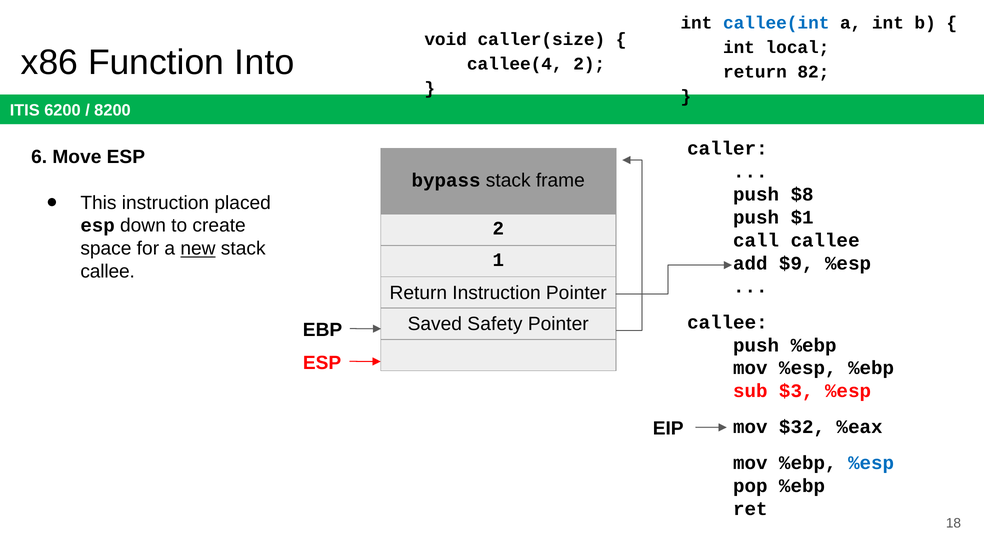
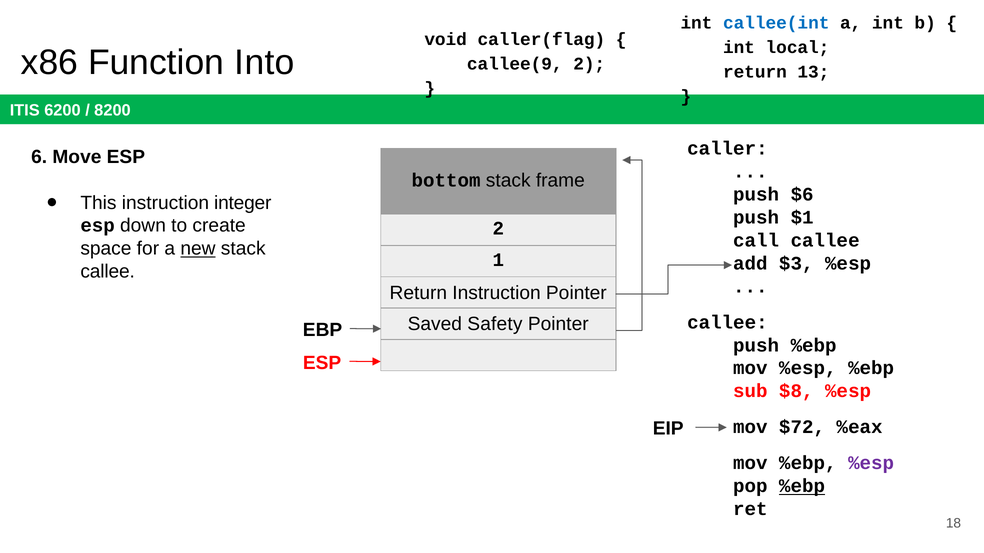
caller(size: caller(size -> caller(flag (541, 39)
callee(4: callee(4 -> callee(9 (515, 64)
82: 82 -> 13 (813, 72)
bypass: bypass -> bottom (446, 181)
$8: $8 -> $6 (802, 195)
placed: placed -> integer (243, 203)
$9: $9 -> $3 (796, 264)
$3: $3 -> $8 (796, 391)
$32: $32 -> $72 (802, 428)
%esp colour: blue -> purple (871, 464)
%ebp underline: none -> present (802, 487)
